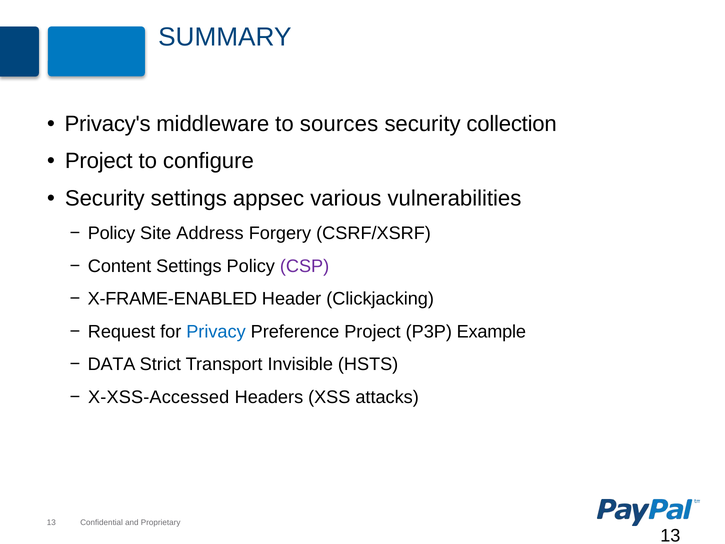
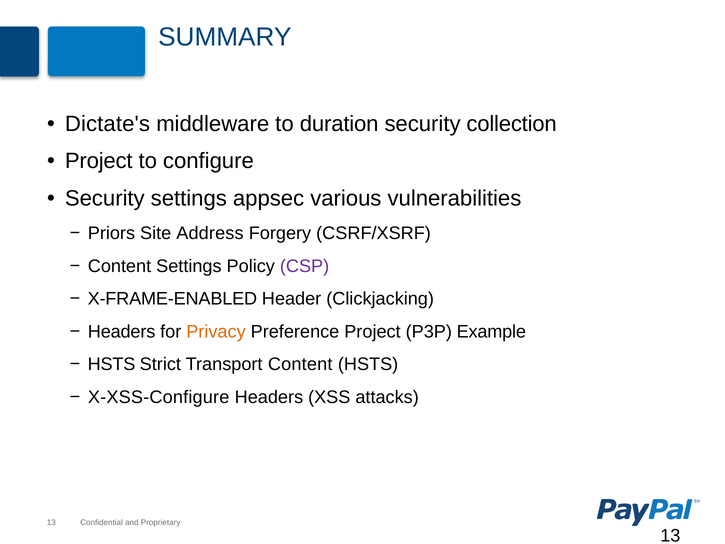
Privacy's: Privacy's -> Dictate's (107, 124)
sources: sources -> duration (339, 124)
Policy: Policy -> Priors (111, 233)
Request: Request -> Headers (122, 332)
Privacy colour: blue -> orange (216, 332)
DATA: DATA -> HSTS (112, 364)
Transport Invisible: Invisible -> Content (300, 364)
X-XSS-Accessed: X-XSS-Accessed -> X-XSS-Configure (159, 397)
